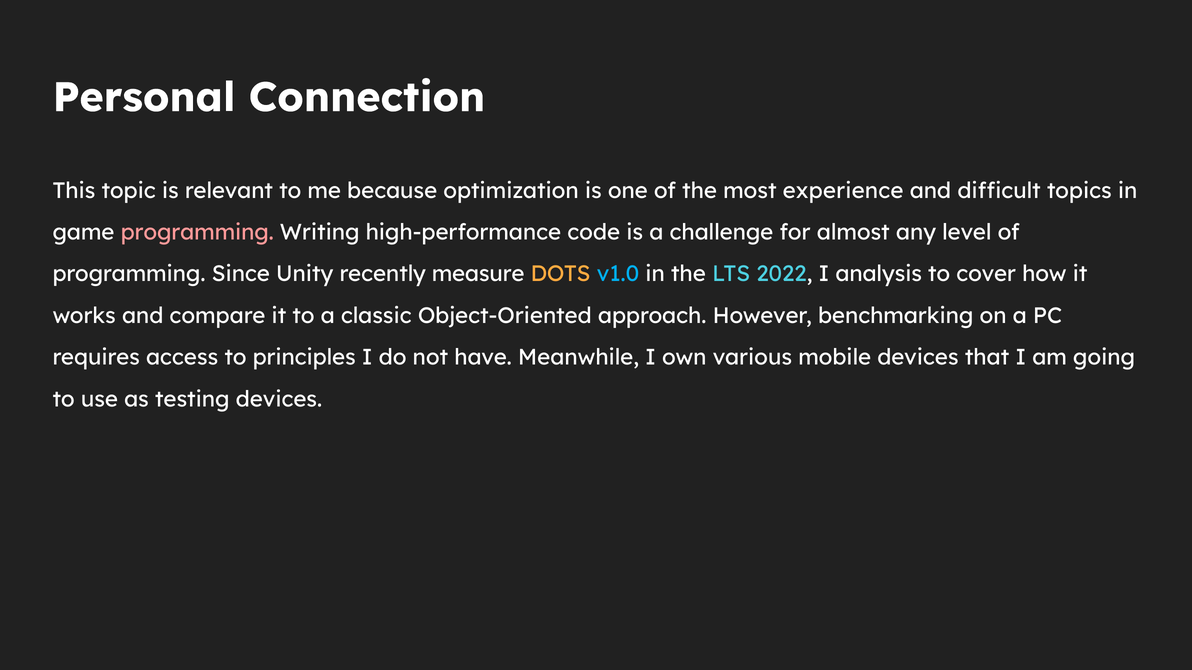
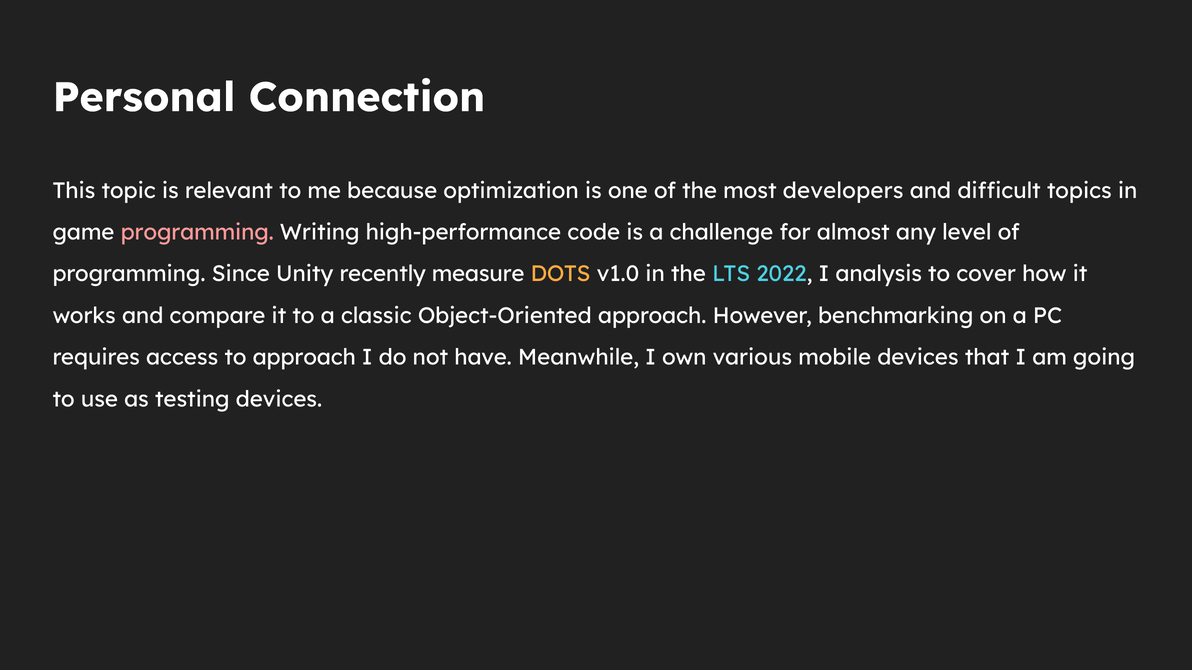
experience: experience -> developers (843, 191)
v1.0 colour: light blue -> white (618, 274)
to principles: principles -> approach (304, 358)
